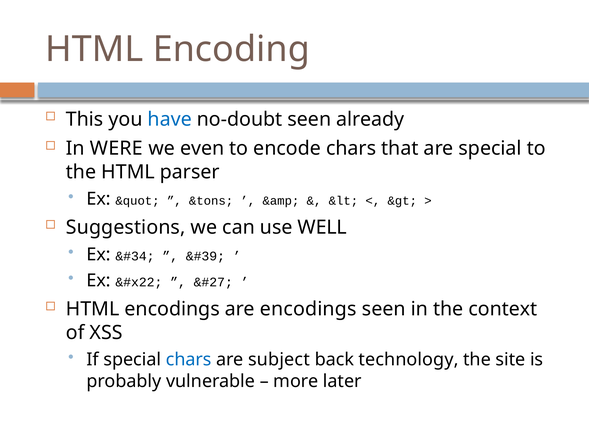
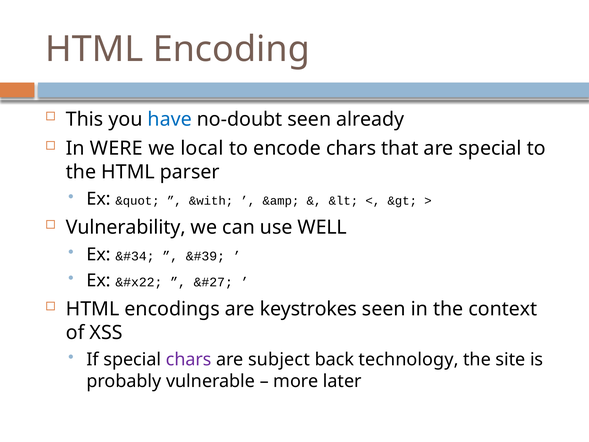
even: even -> local (202, 148)
&tons: &tons -> &with (211, 201)
Suggestions: Suggestions -> Vulnerability (126, 227)
are encodings: encodings -> keystrokes (308, 309)
chars colour: blue -> purple (189, 359)
